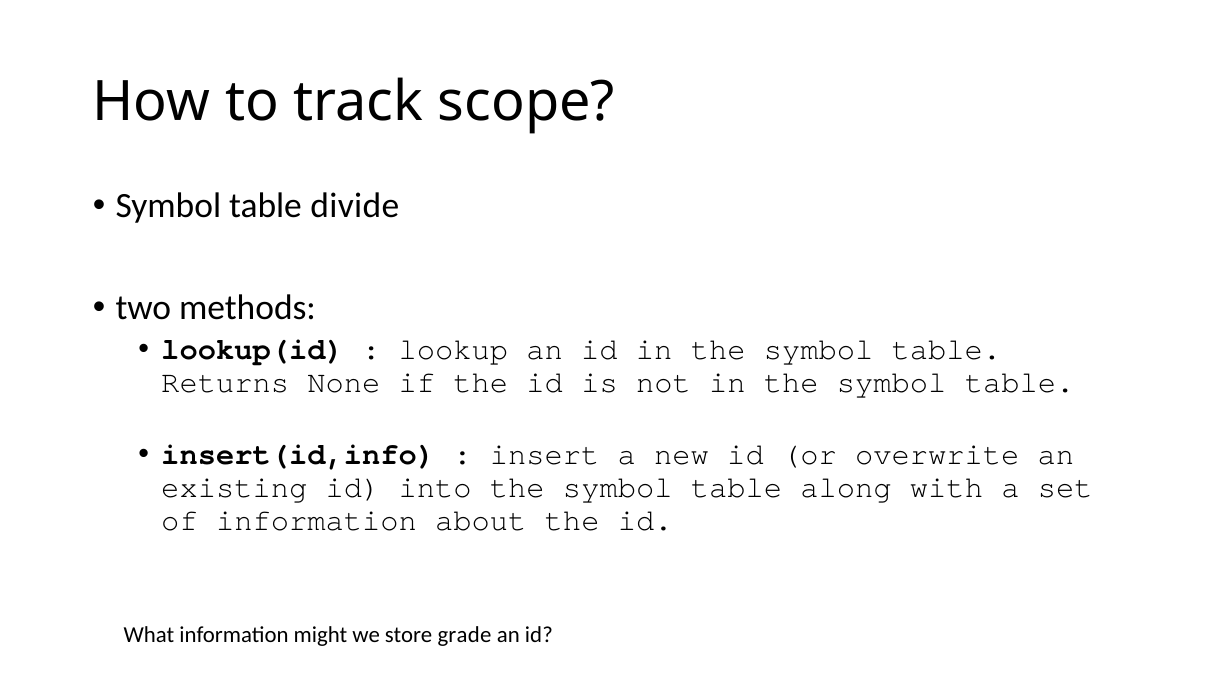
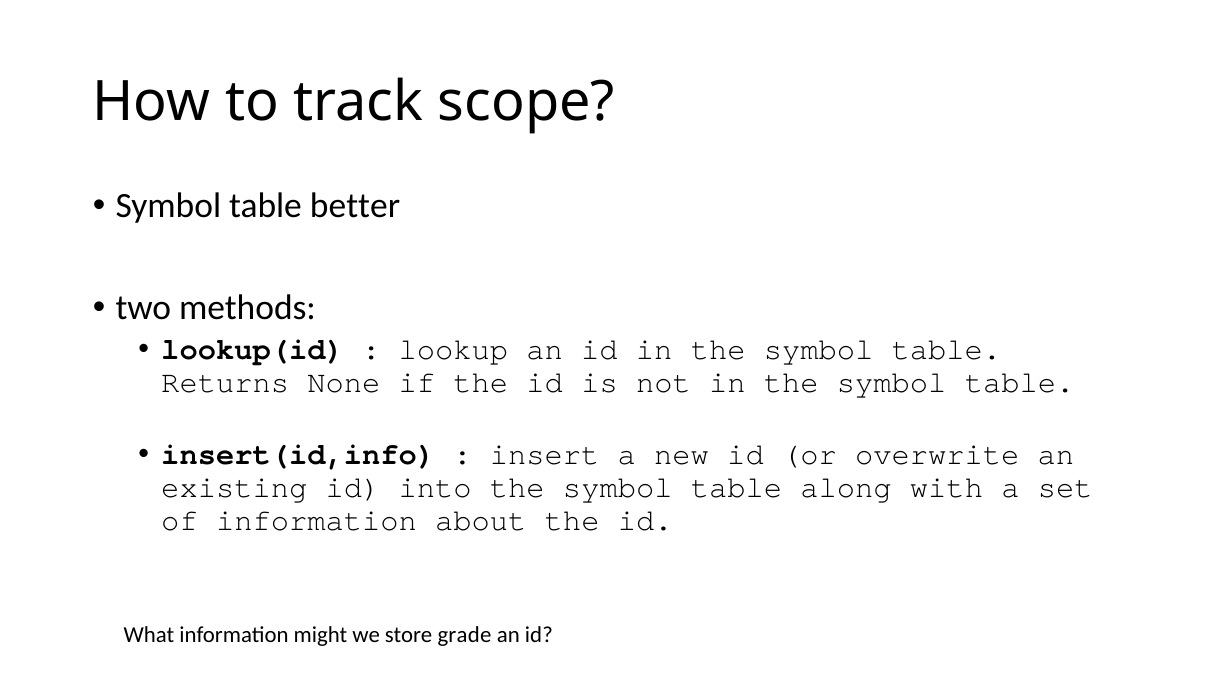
divide: divide -> better (355, 206)
